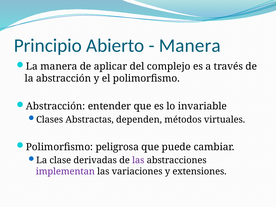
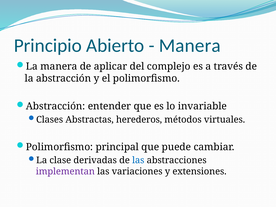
dependen: dependen -> herederos (139, 120)
peligrosa: peligrosa -> principal (117, 147)
las colour: purple -> blue (138, 160)
